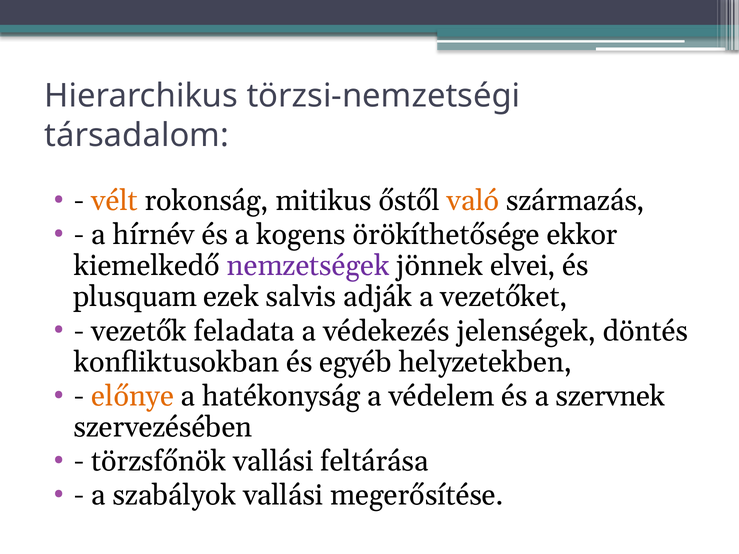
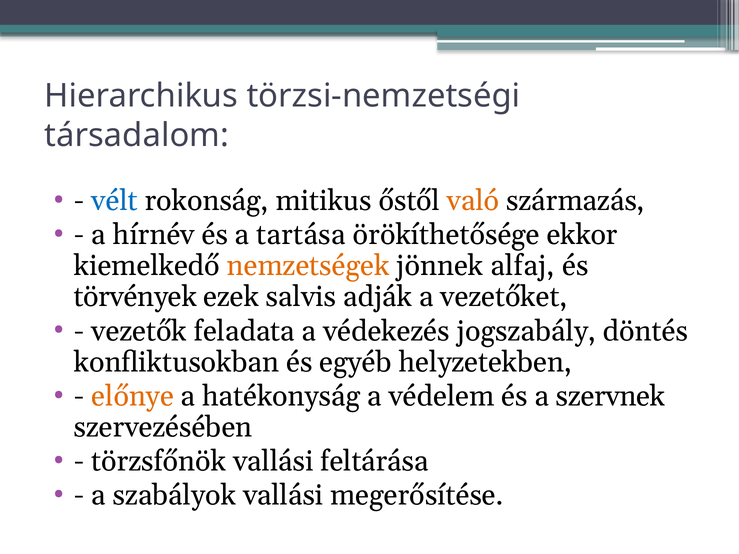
vélt colour: orange -> blue (115, 201)
kogens: kogens -> tartása (301, 235)
nemzetségek colour: purple -> orange (308, 266)
elvei: elvei -> alfaj (523, 266)
plusquam: plusquam -> törvények (135, 297)
jelenségek: jelenségek -> jogszabály (526, 331)
